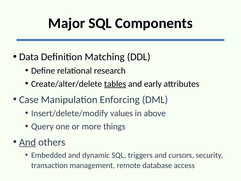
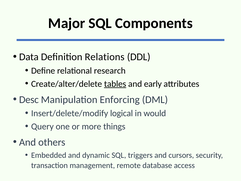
Matching: Matching -> Relations (105, 57)
Case: Case -> Desc (29, 99)
values: values -> logical (122, 113)
above: above -> would (155, 113)
And underline: present -> none (27, 142)
